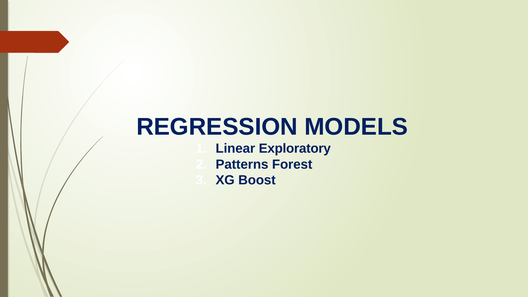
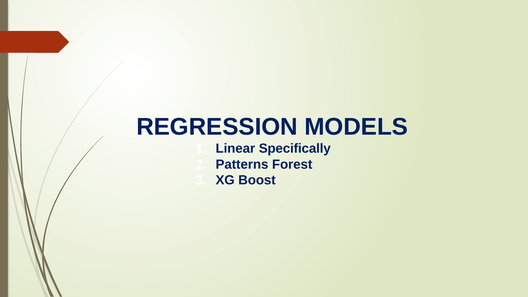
Exploratory: Exploratory -> Specifically (295, 149)
